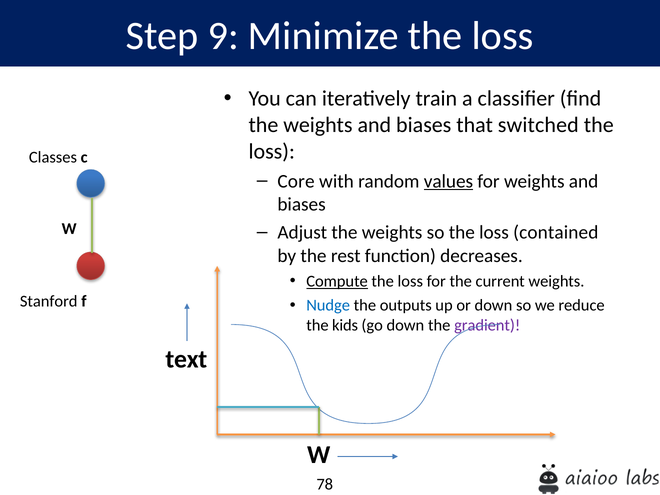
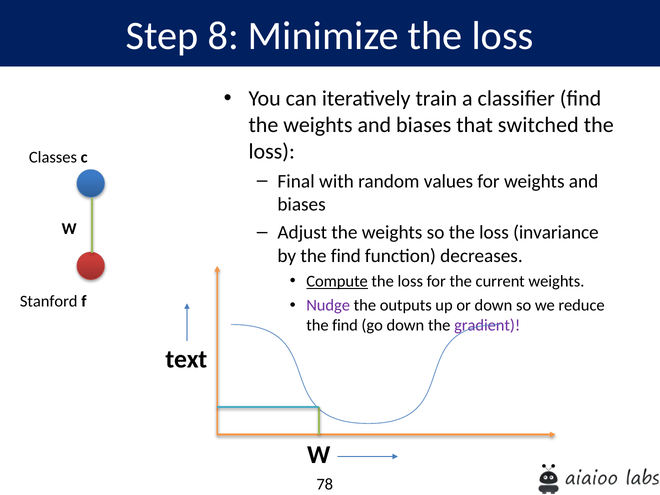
9: 9 -> 8 (223, 36)
Core: Core -> Final (296, 181)
values underline: present -> none (448, 181)
contained: contained -> invariance (556, 233)
by the rest: rest -> find (346, 256)
Nudge colour: blue -> purple (328, 306)
kids: kids -> find (345, 325)
